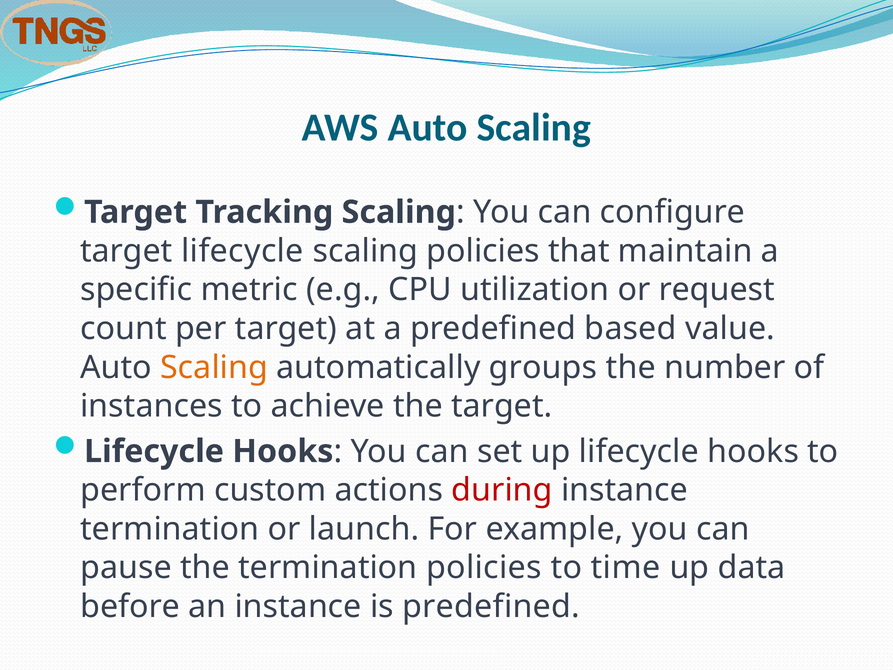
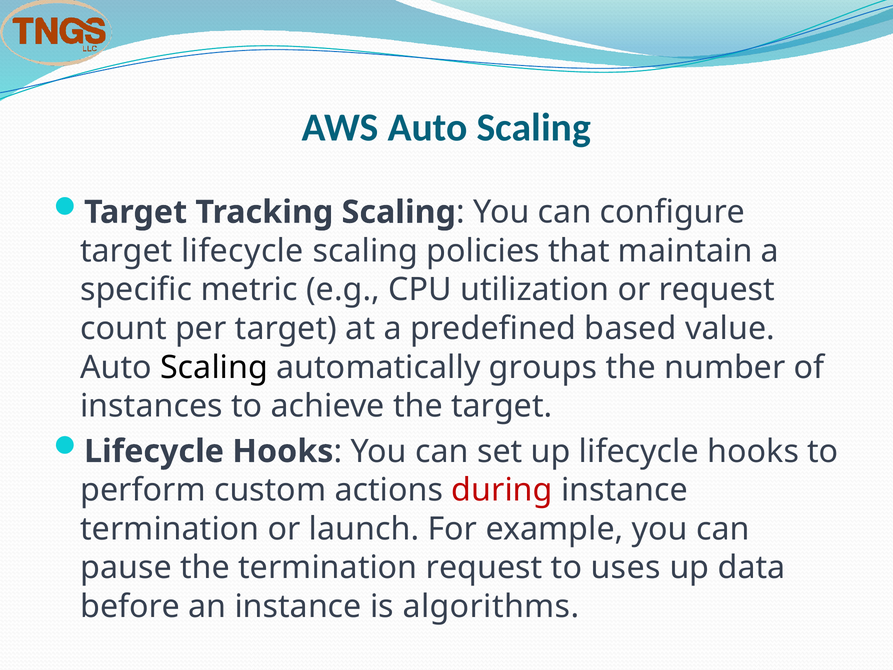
Scaling colour: orange -> black (214, 367)
termination policies: policies -> request (484, 568)
time: time -> uses (626, 568)
is predefined: predefined -> algorithms (491, 606)
